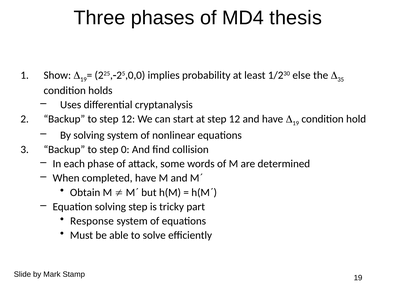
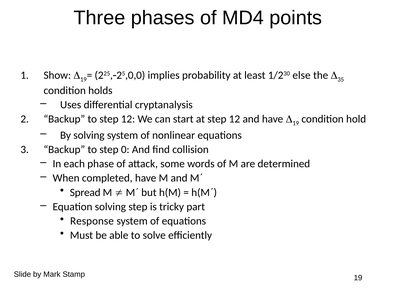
thesis: thesis -> points (296, 18)
Obtain: Obtain -> Spread (85, 192)
